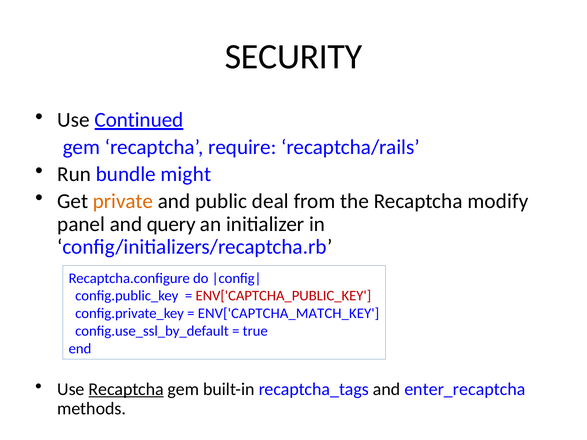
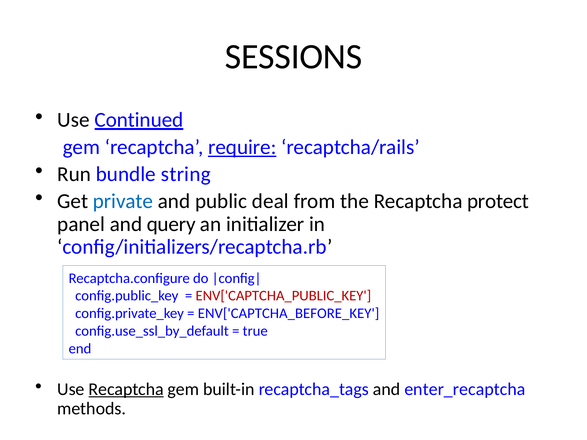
SECURITY: SECURITY -> SESSIONS (294, 57)
require underline: none -> present (242, 147)
might: might -> string (186, 174)
private colour: orange -> blue (123, 201)
modify: modify -> protect (498, 201)
ENV['CAPTCHA_MATCH_KEY: ENV['CAPTCHA_MATCH_KEY -> ENV['CAPTCHA_BEFORE_KEY (289, 314)
